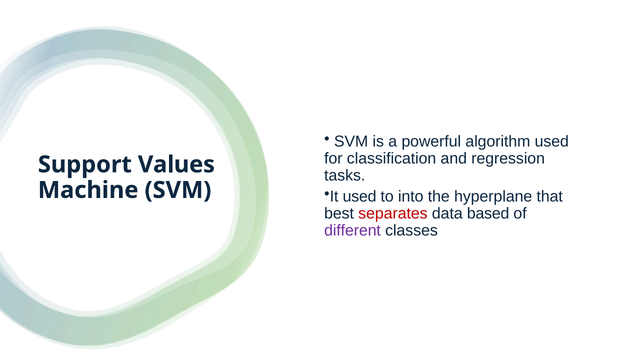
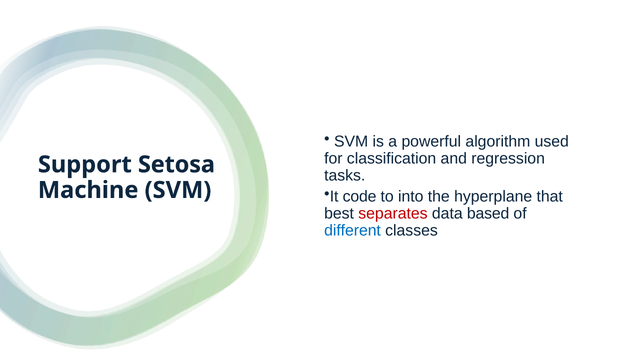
Values: Values -> Setosa (176, 165)
It used: used -> code (360, 196)
different colour: purple -> blue (353, 231)
